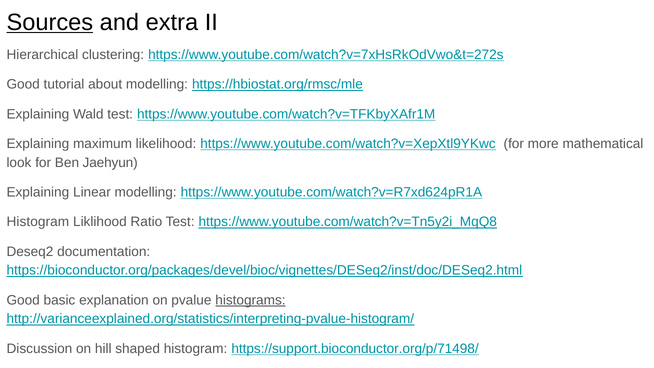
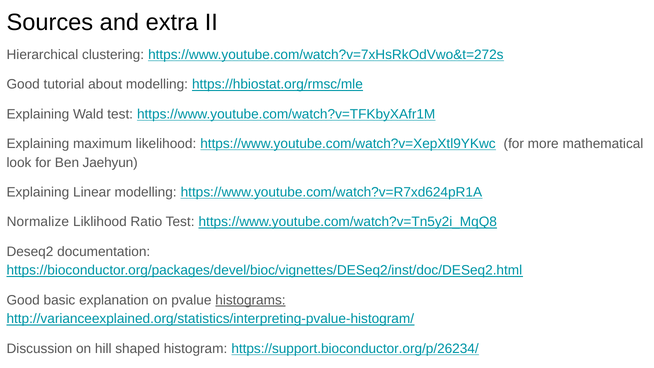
Sources underline: present -> none (50, 22)
Histogram: Histogram -> Normalize (38, 222)
https://support.bioconductor.org/p/71498/: https://support.bioconductor.org/p/71498/ -> https://support.bioconductor.org/p/26234/ (355, 349)
